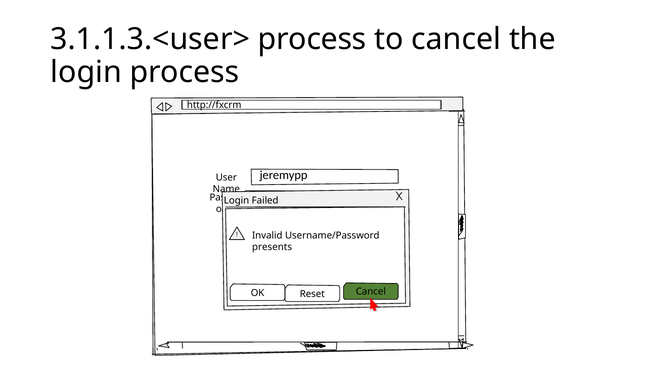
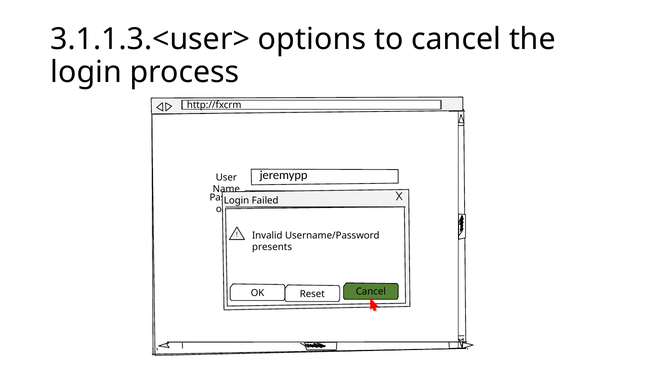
3.1.1.3.<user> process: process -> options (312, 39)
